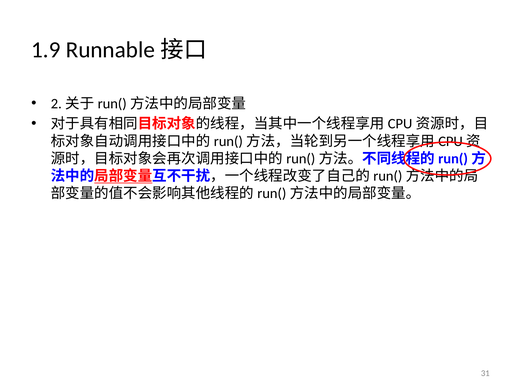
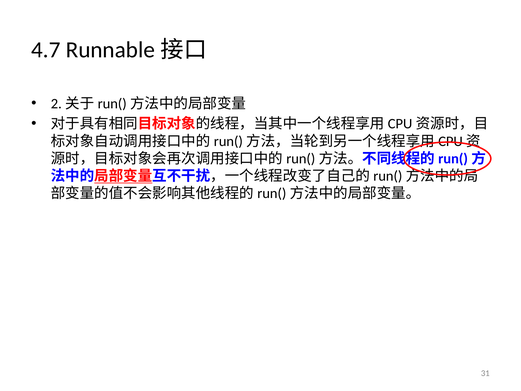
1.9: 1.9 -> 4.7 (46, 50)
